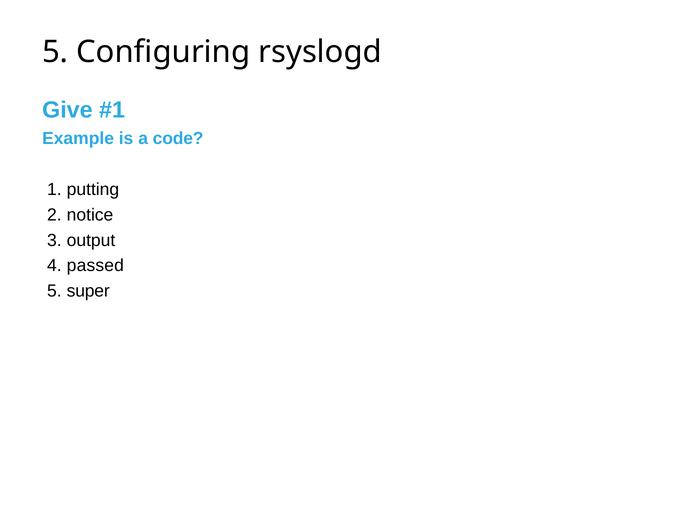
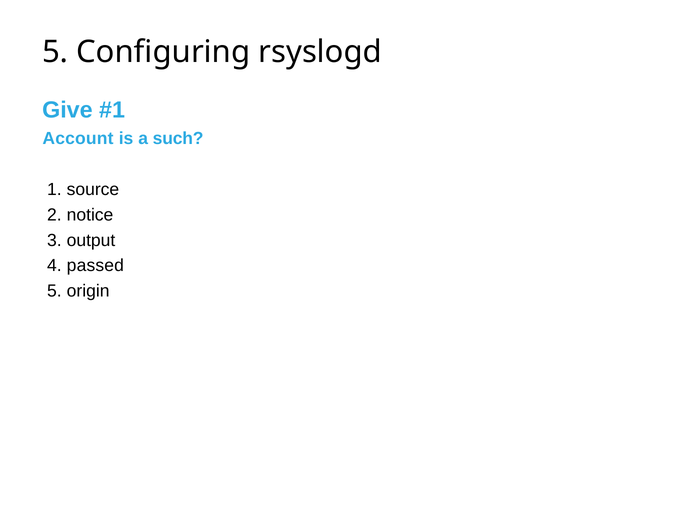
Example: Example -> Account (78, 139)
code: code -> such (178, 139)
putting: putting -> source (93, 190)
super: super -> origin (88, 291)
